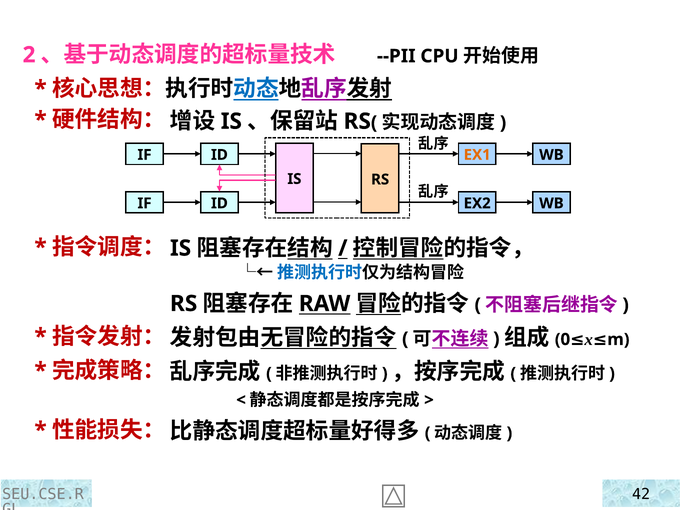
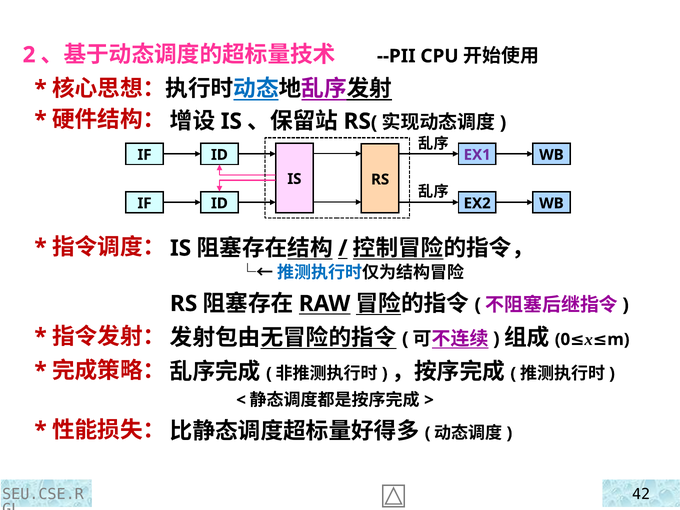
EX1 colour: orange -> purple (477, 155)
